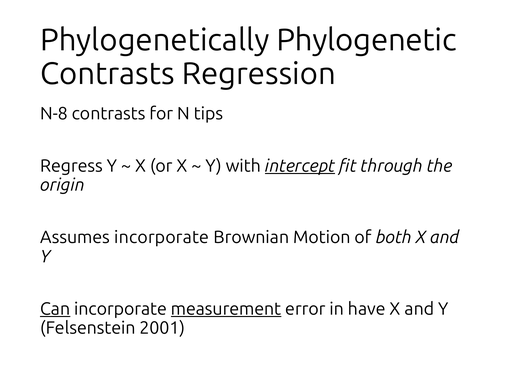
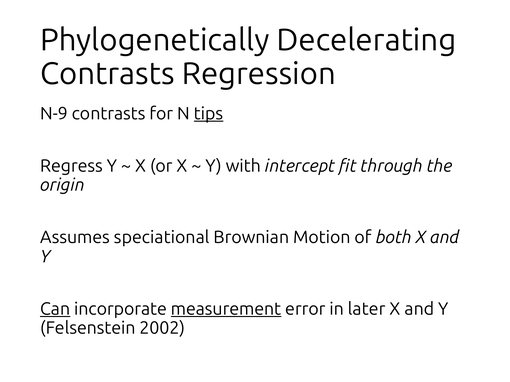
Phylogenetic: Phylogenetic -> Decelerating (366, 40)
N-8: N-8 -> N-9 (54, 114)
tips underline: none -> present (209, 114)
intercept underline: present -> none (300, 166)
Assumes incorporate: incorporate -> speciational (162, 238)
have: have -> later (367, 309)
2001: 2001 -> 2002 (162, 328)
